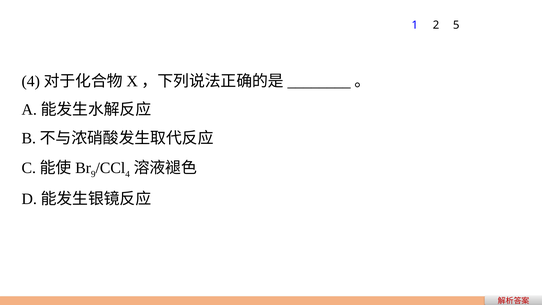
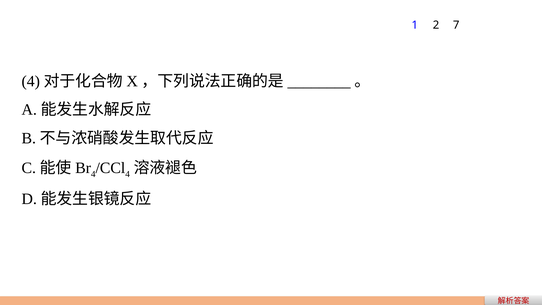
5: 5 -> 7 (456, 25)
9: 9 -> 4 (93, 174)
